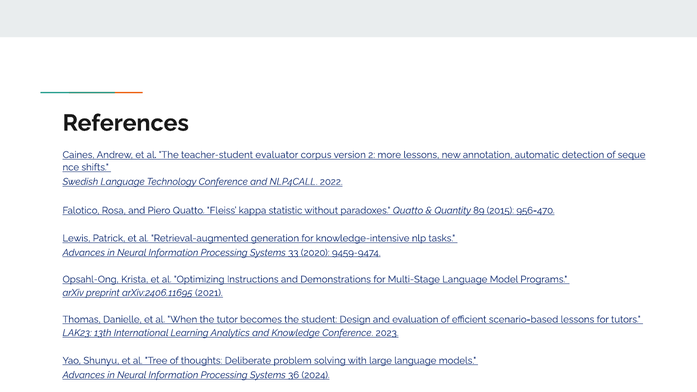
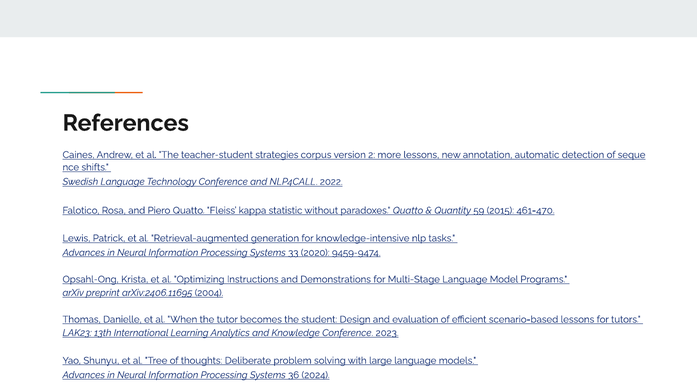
evaluator: evaluator -> strategies (277, 155)
89: 89 -> 59 (479, 211)
956-470: 956-470 -> 461-470 (536, 211)
2021: 2021 -> 2004 (209, 293)
